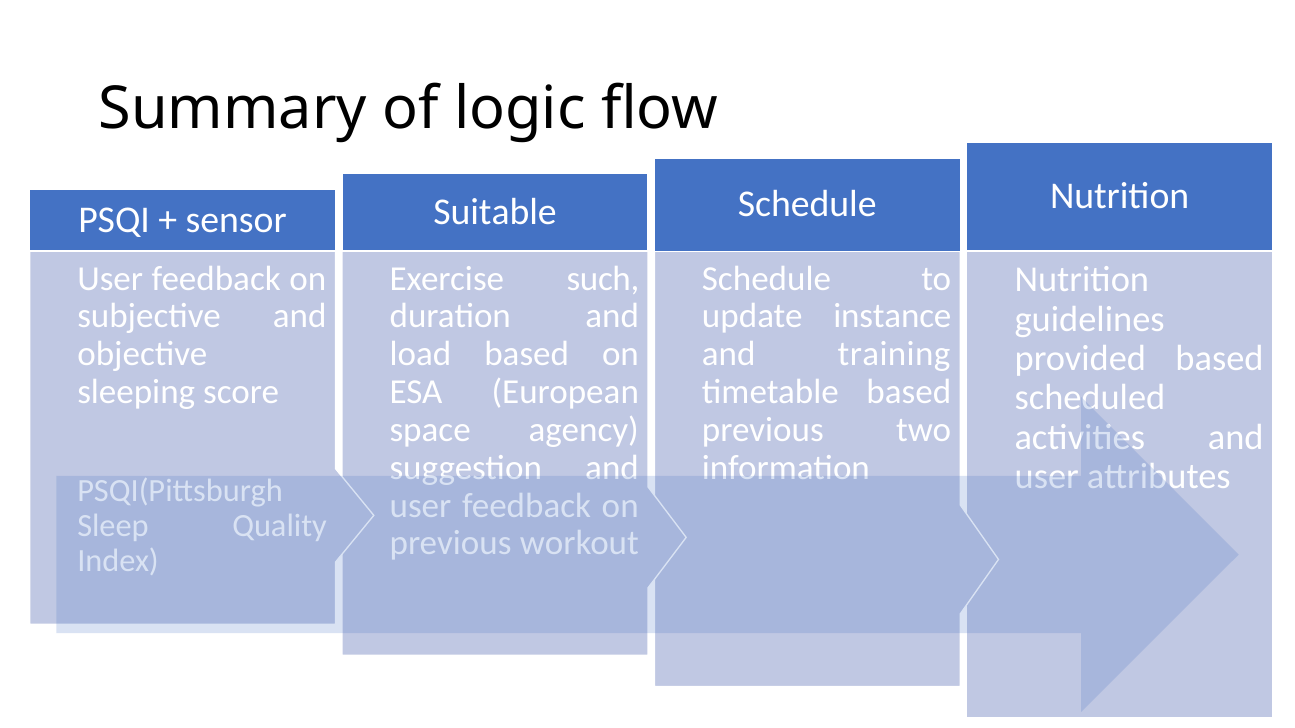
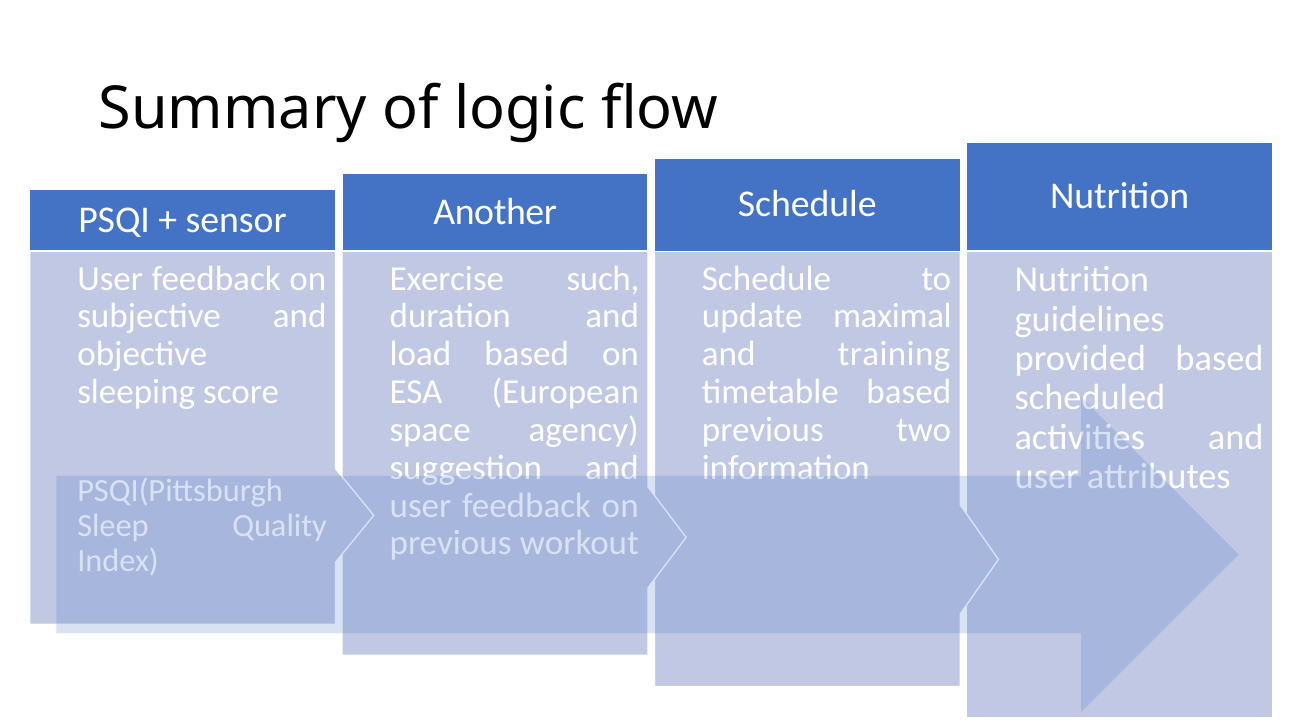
Suitable: Suitable -> Another (495, 212)
instance: instance -> maximal (892, 317)
